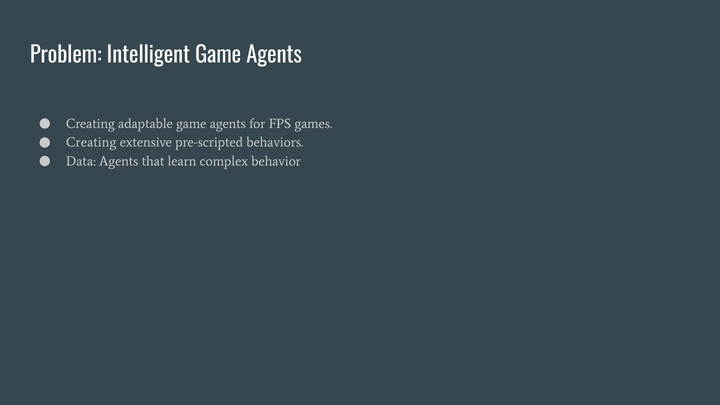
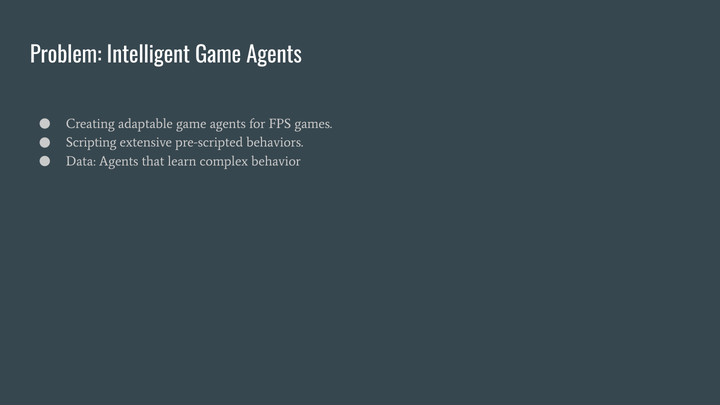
Creating: Creating -> Scripting (91, 142)
